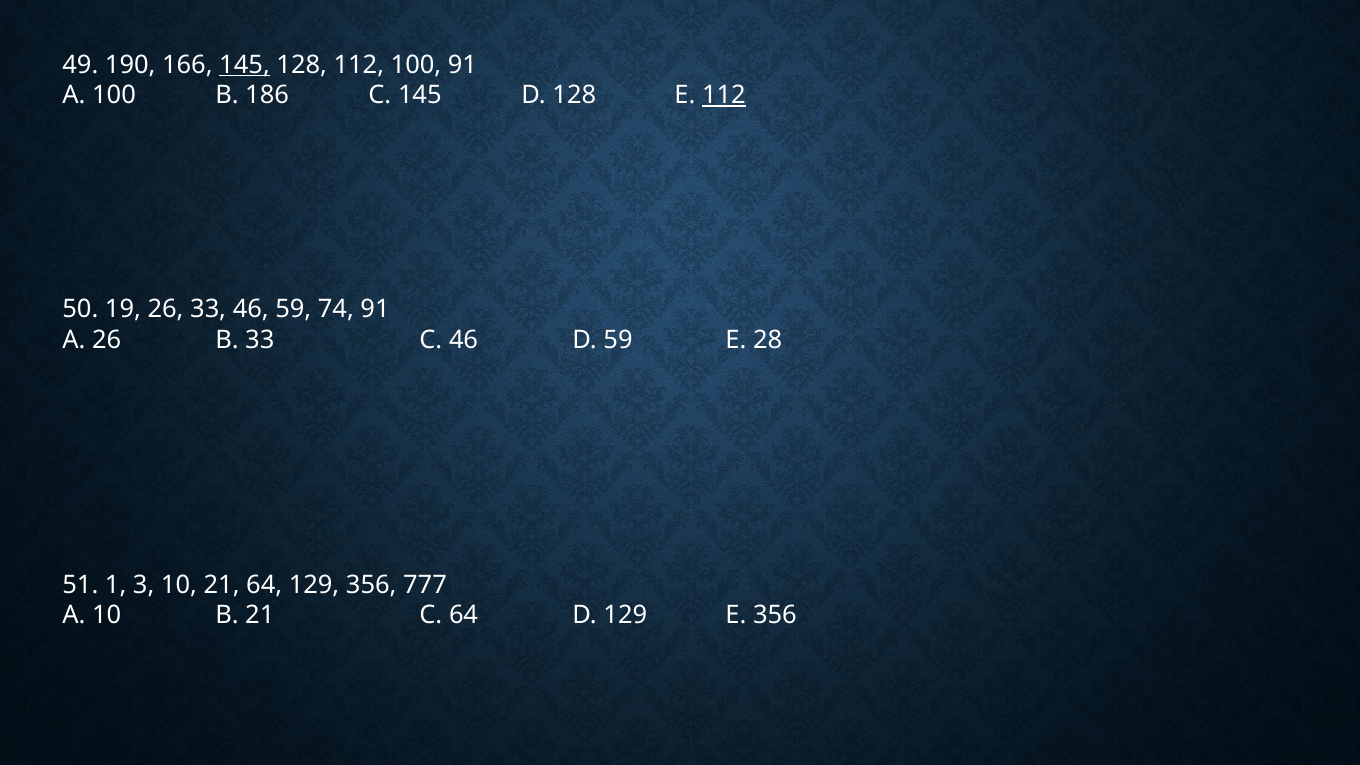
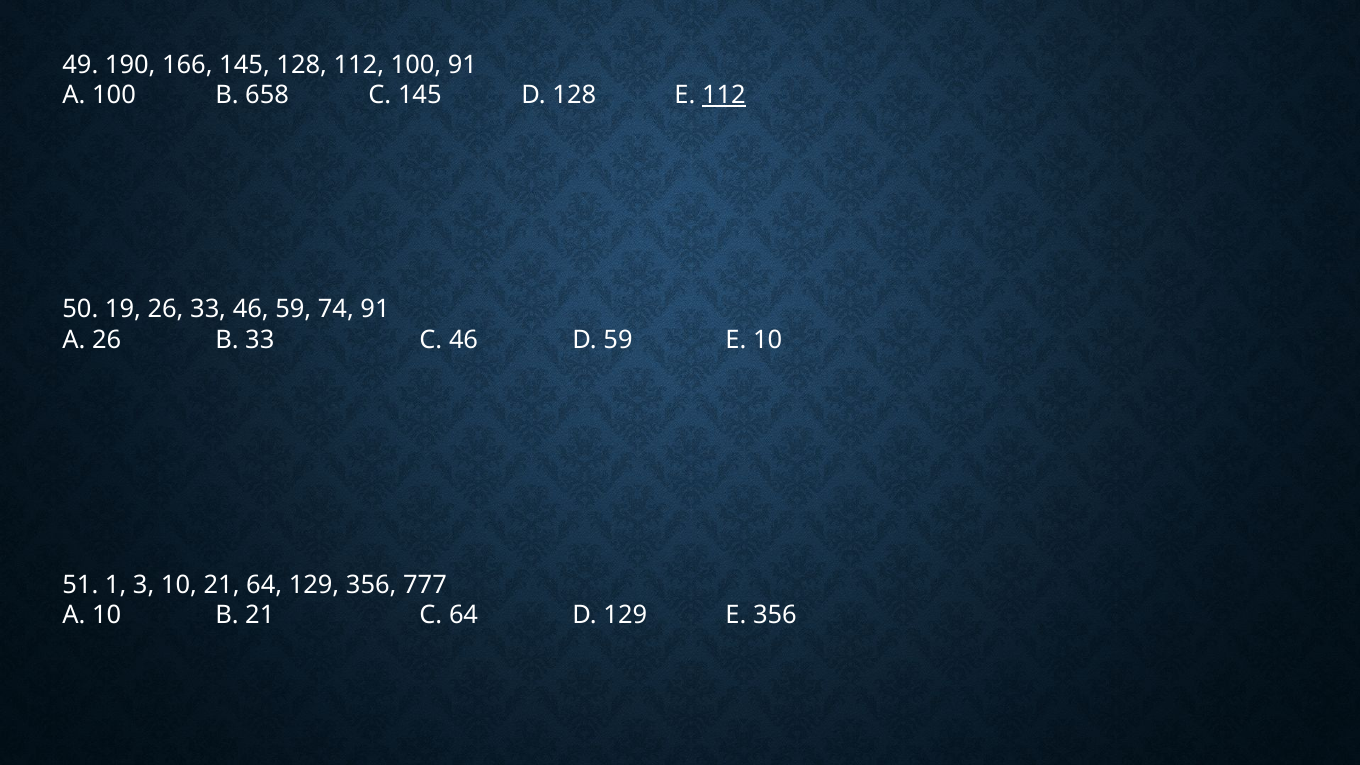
145 underline: present -> none (245, 65)
186: 186 -> 658 (267, 95)
E 28: 28 -> 10 (768, 340)
